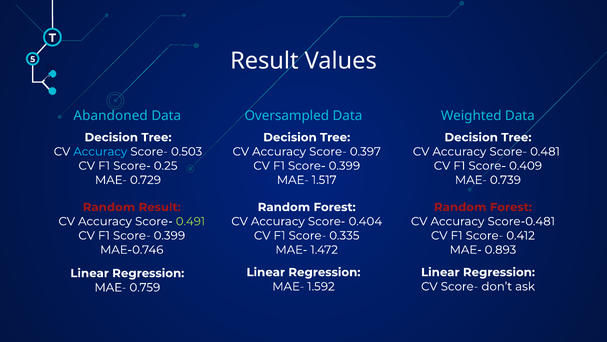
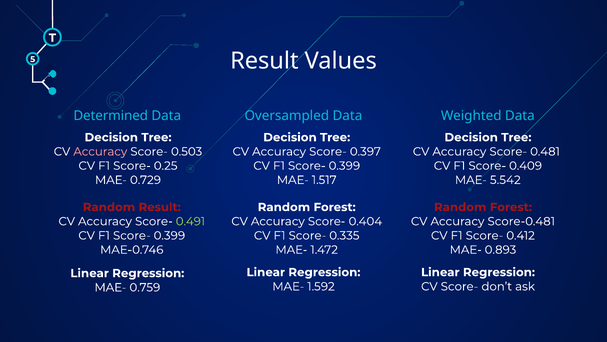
Abandoned: Abandoned -> Determined (111, 116)
Accuracy colour: light blue -> pink (100, 151)
0.739: 0.739 -> 5.542 (505, 180)
